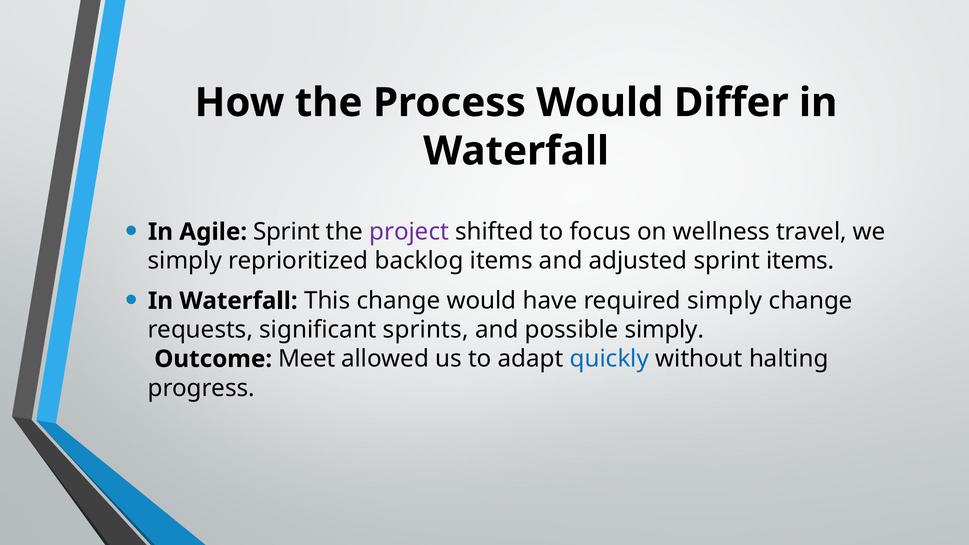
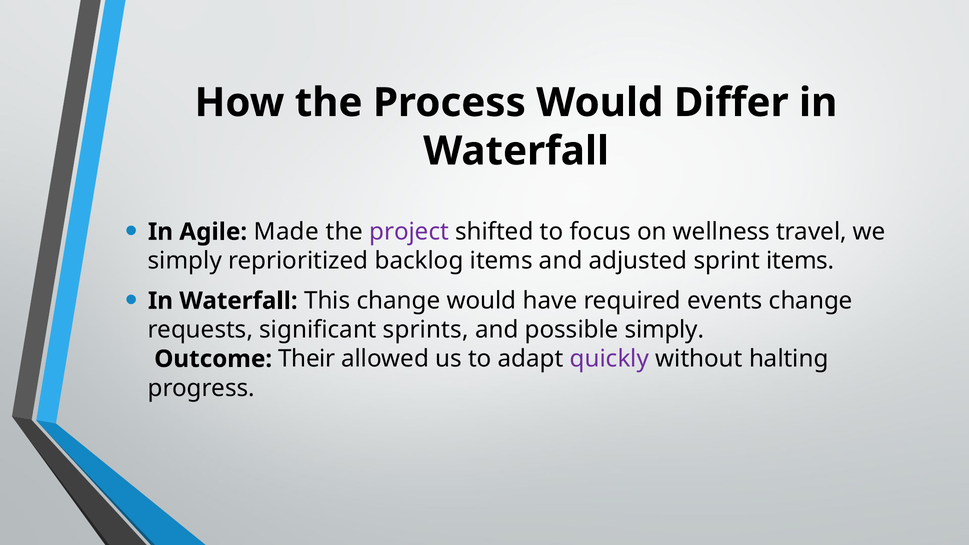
Agile Sprint: Sprint -> Made (286, 232)
required simply: simply -> events (725, 301)
Meet: Meet -> Their (307, 359)
quickly colour: blue -> purple (609, 359)
